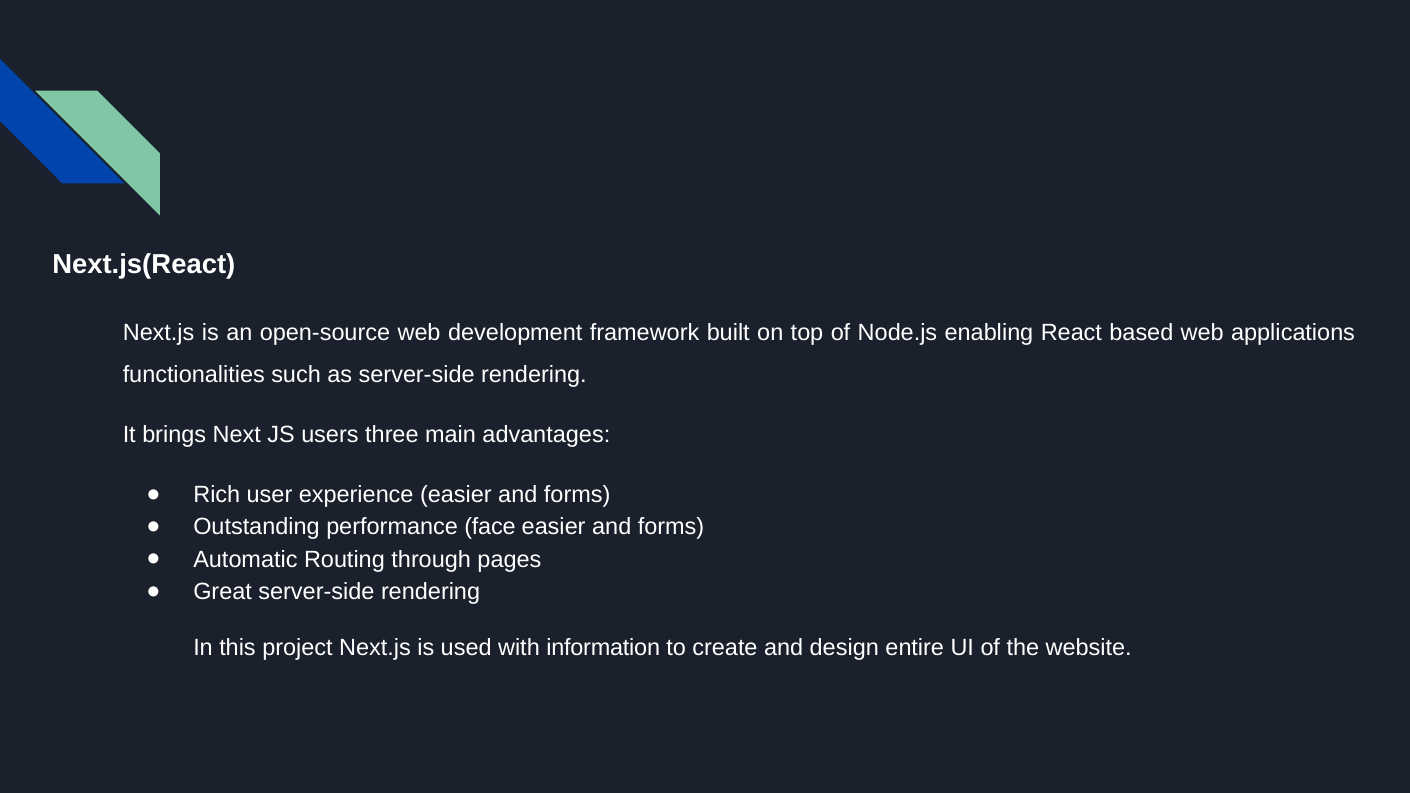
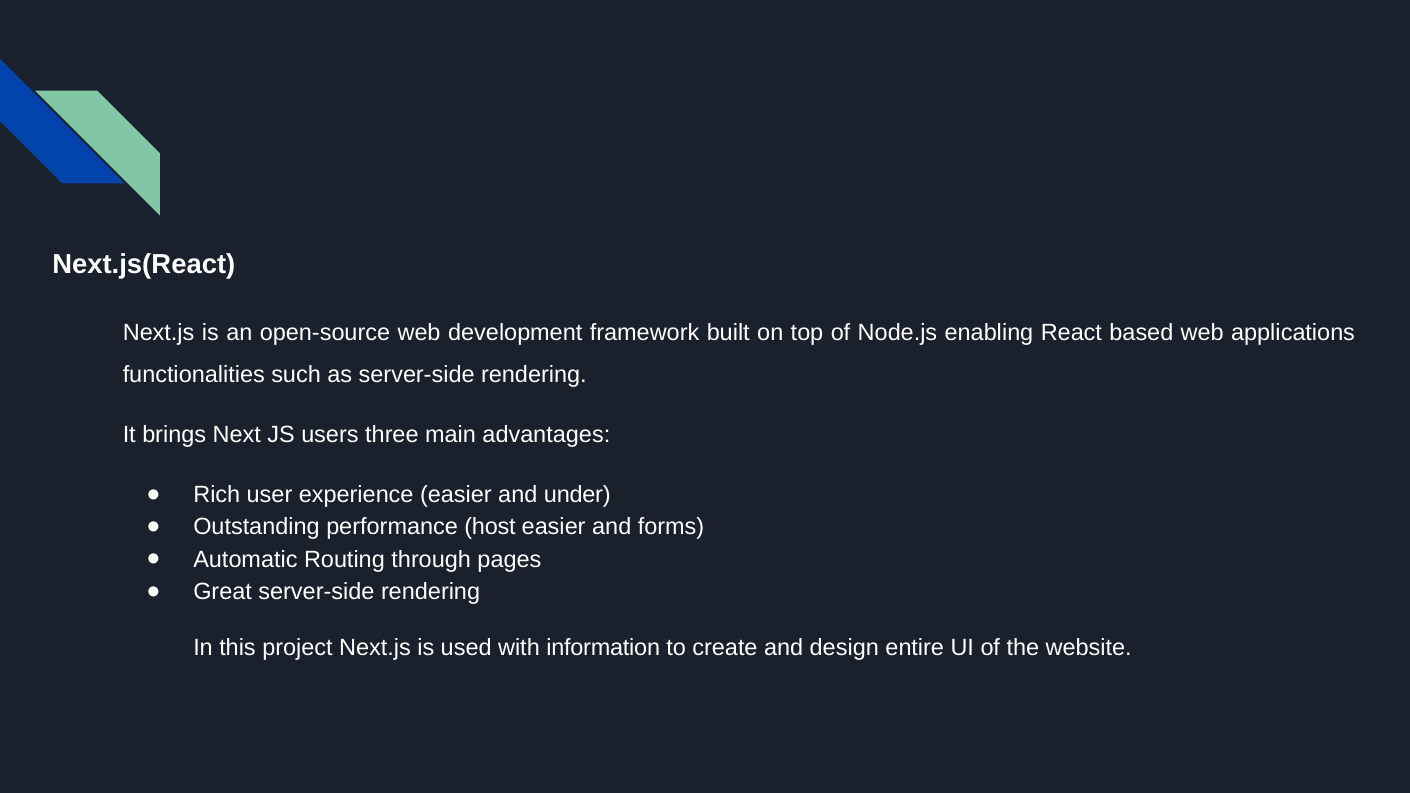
experience easier and forms: forms -> under (577, 495)
face: face -> host (490, 527)
